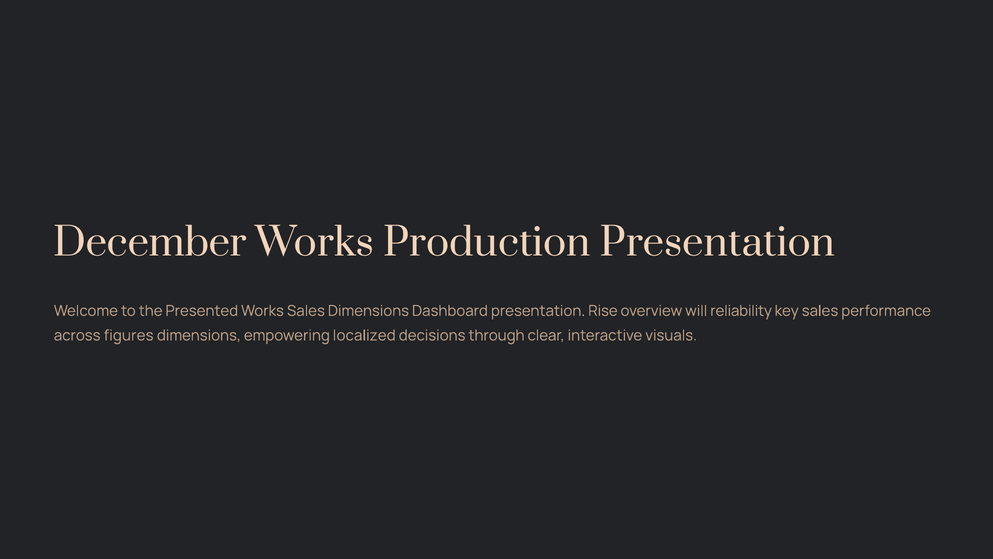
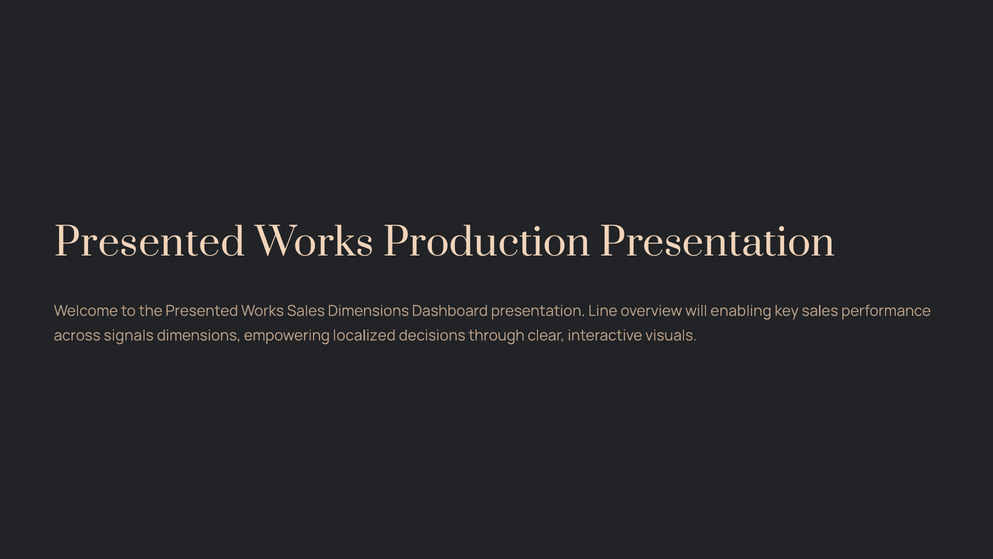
December: December -> Presented (150, 243)
Rise: Rise -> Line (603, 311)
reliability: reliability -> enabling (741, 311)
figures: figures -> signals (129, 335)
